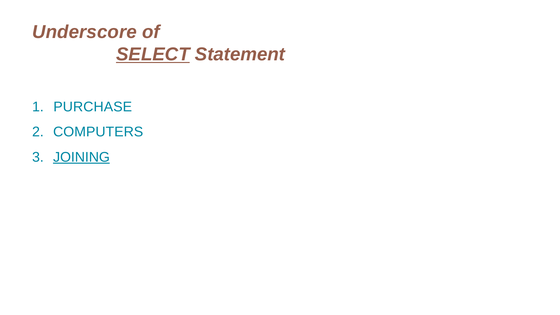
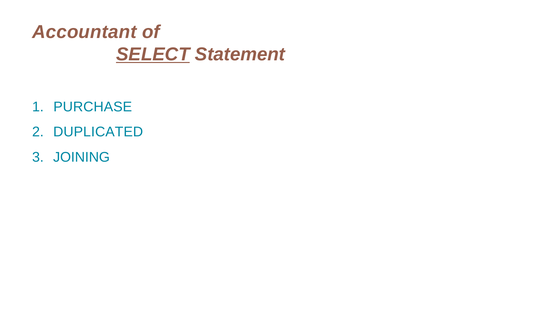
Underscore: Underscore -> Accountant (84, 32)
COMPUTERS: COMPUTERS -> DUPLICATED (98, 132)
JOINING underline: present -> none (81, 157)
